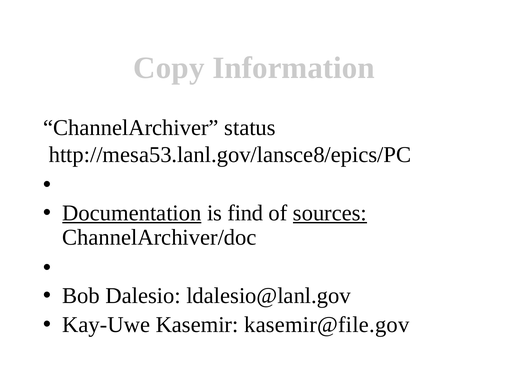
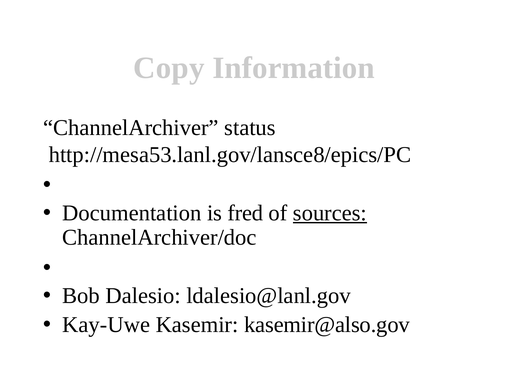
Documentation underline: present -> none (132, 213)
find: find -> fred (245, 213)
kasemir@file.gov: kasemir@file.gov -> kasemir@also.gov (327, 325)
